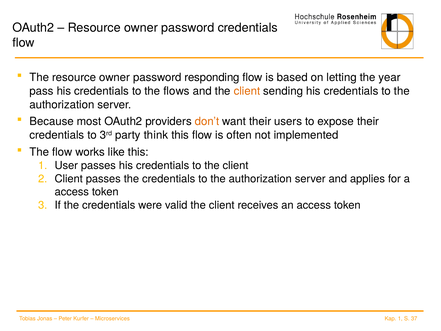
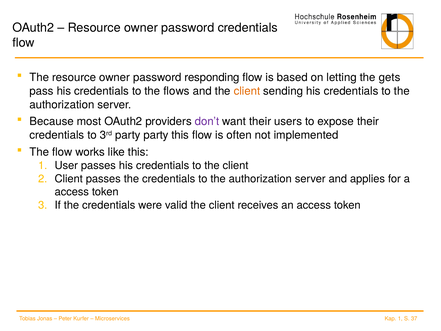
year: year -> gets (390, 77)
don’t colour: orange -> purple (207, 121)
party think: think -> party (156, 135)
